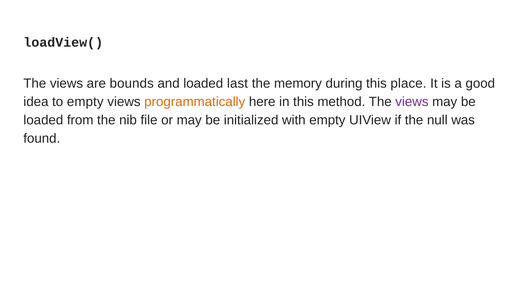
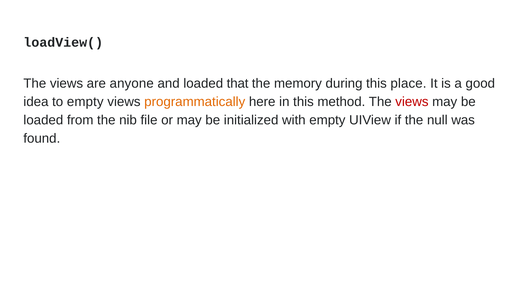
bounds: bounds -> anyone (132, 84)
last: last -> that (238, 84)
views colour: purple -> red (412, 102)
